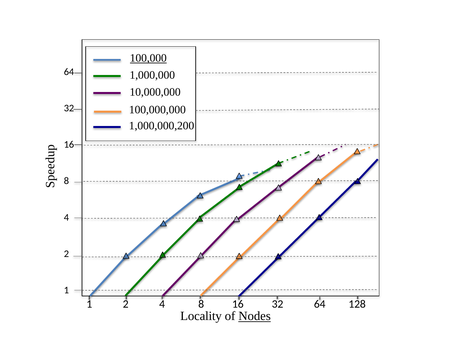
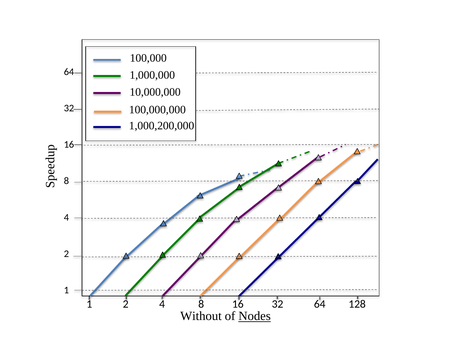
100,000 underline: present -> none (148, 58)
1,000,000,200: 1,000,000,200 -> 1,000,200,000 (162, 126)
Locality: Locality -> Without (201, 316)
